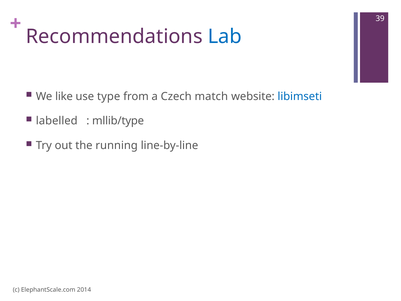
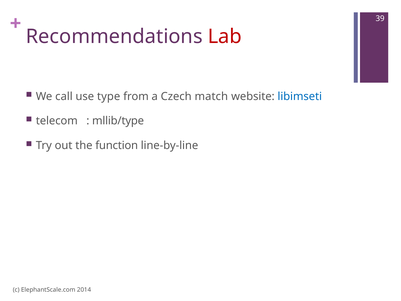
Lab colour: blue -> red (225, 37)
like: like -> call (64, 96)
labelled: labelled -> telecom (57, 121)
running: running -> function (117, 145)
